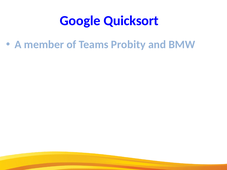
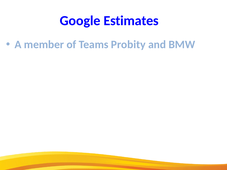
Quicksort: Quicksort -> Estimates (131, 21)
